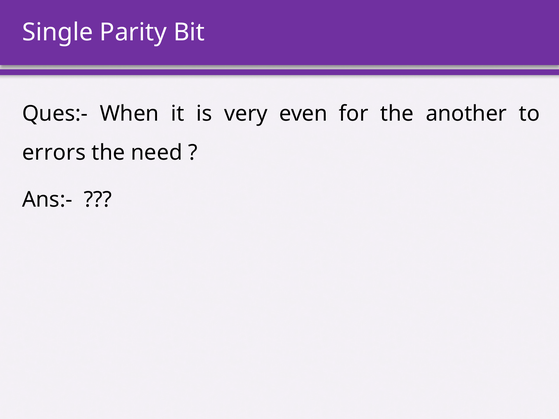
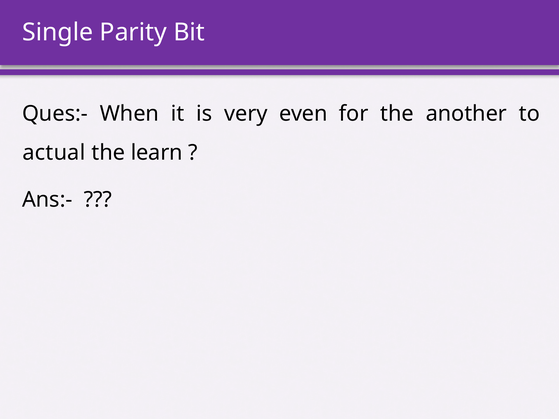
errors: errors -> actual (54, 153)
need: need -> learn (157, 153)
